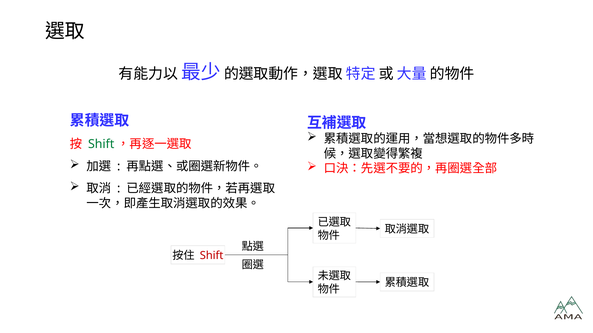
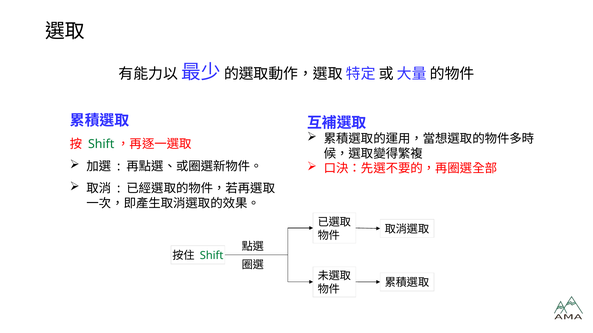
Shift colour: red -> green (212, 256)
